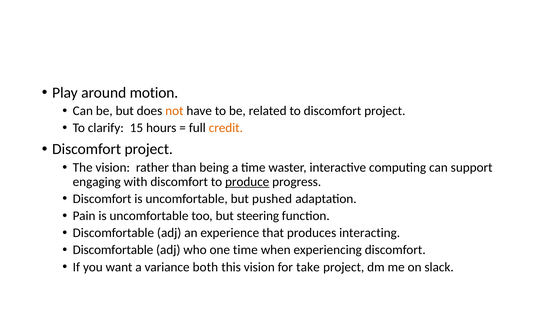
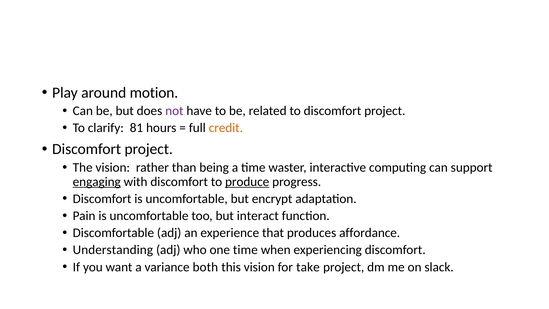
not colour: orange -> purple (174, 111)
15: 15 -> 81 (136, 128)
engaging underline: none -> present (97, 182)
pushed: pushed -> encrypt (272, 199)
steering: steering -> interact (258, 216)
interacting: interacting -> affordance (370, 233)
Discomfortable: Discomfortable -> Understanding (113, 250)
